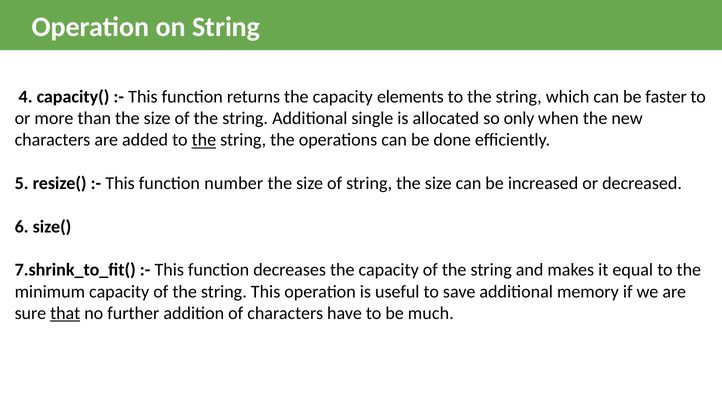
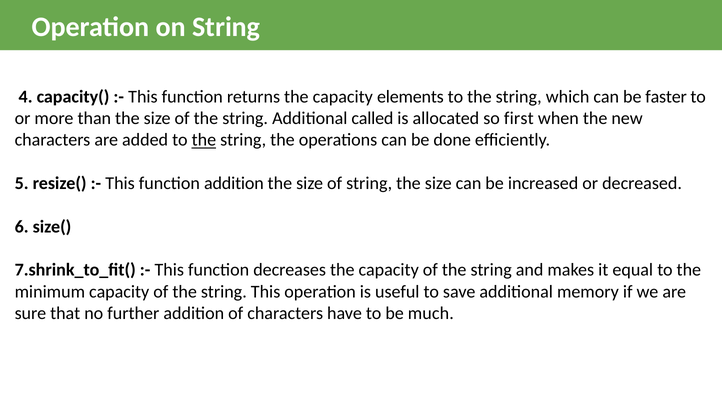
single: single -> called (372, 118)
only: only -> first (519, 118)
function number: number -> addition (234, 183)
that underline: present -> none (65, 313)
